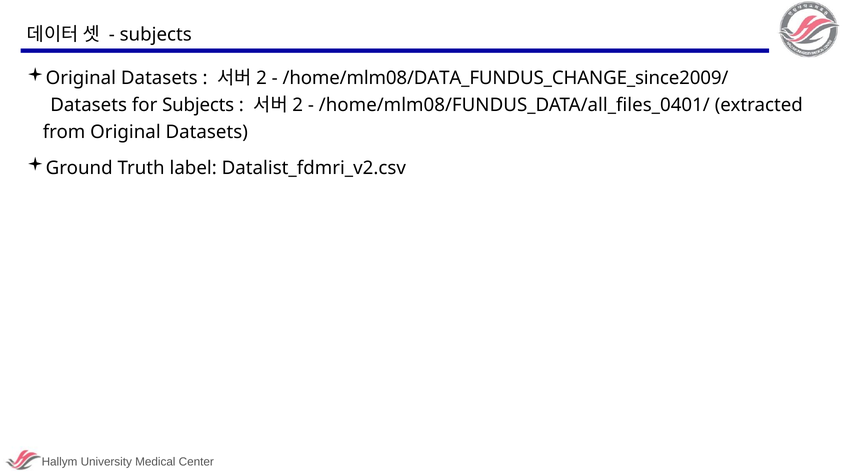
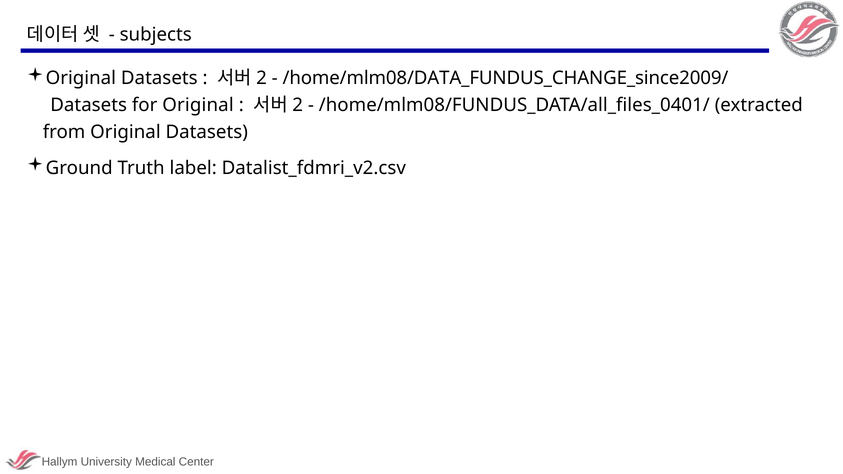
for Subjects: Subjects -> Original (198, 105)
